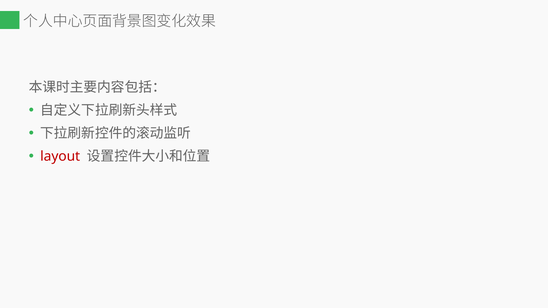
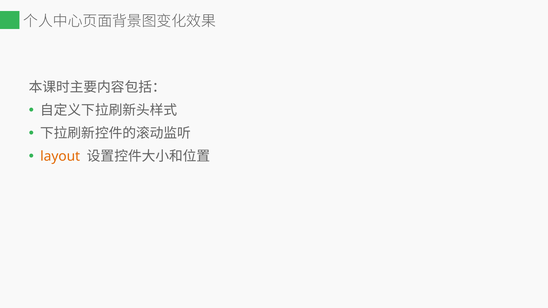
layout colour: red -> orange (60, 157)
